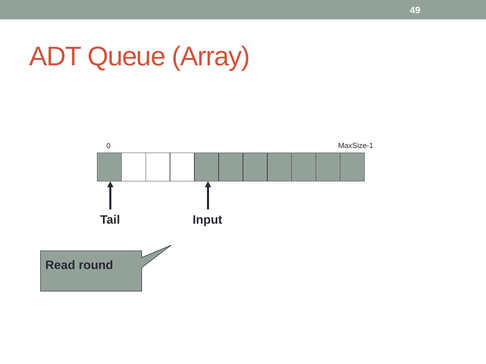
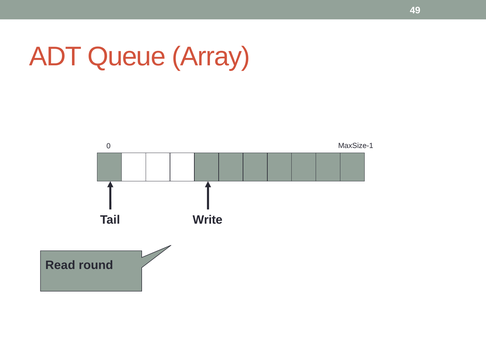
Input: Input -> Write (208, 220)
